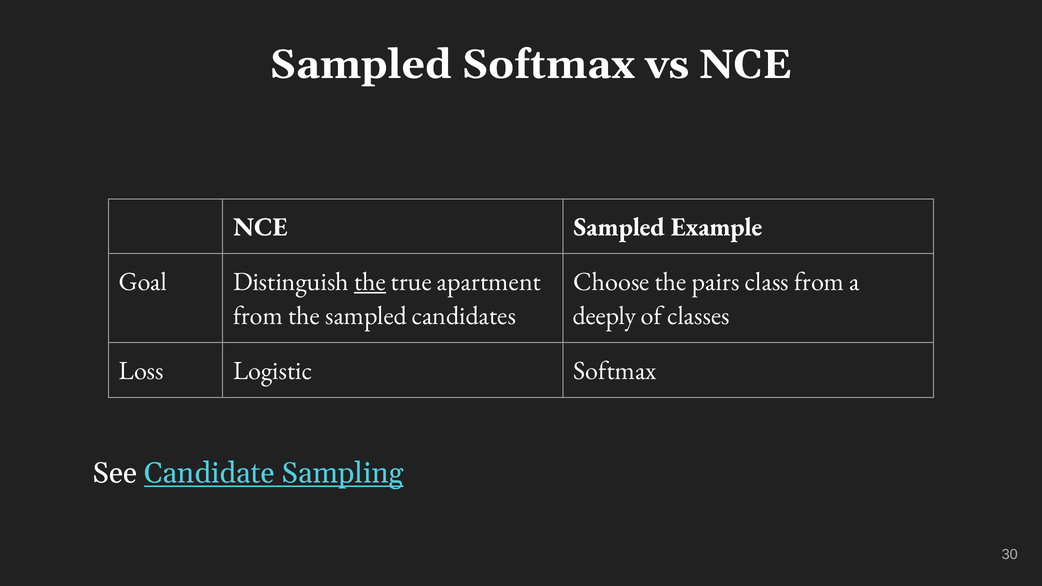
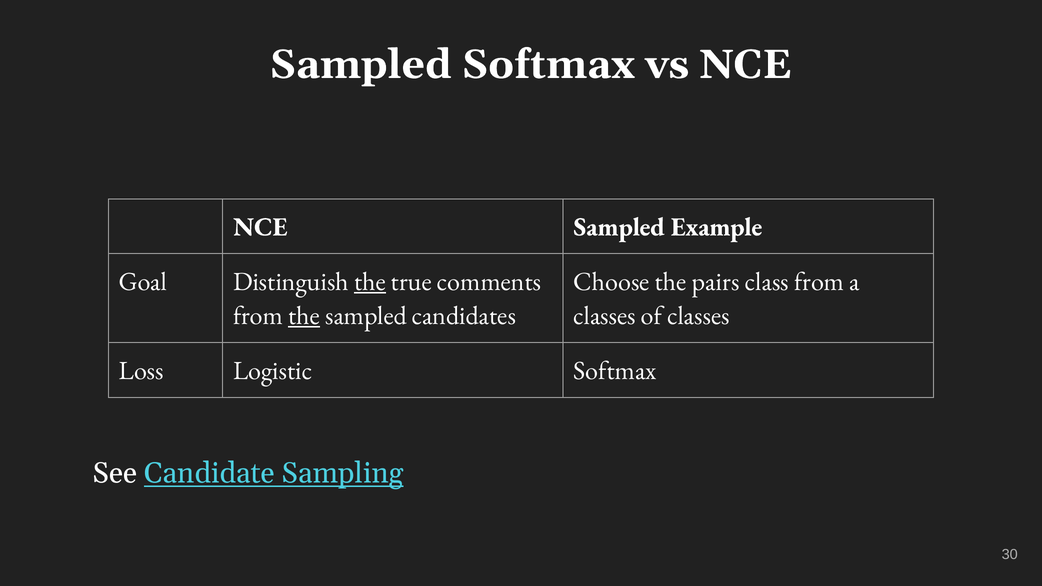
apartment: apartment -> comments (489, 282)
the underline: none -> present (304, 316)
deeply: deeply -> classes (605, 316)
